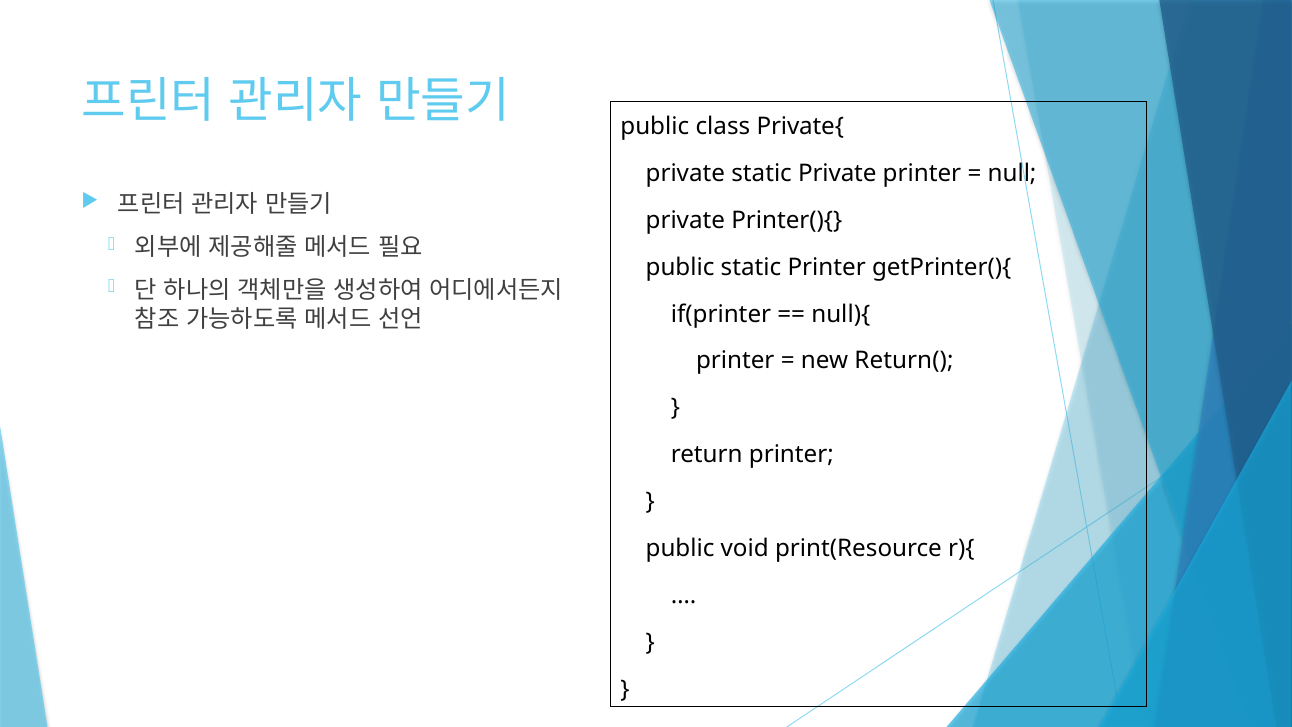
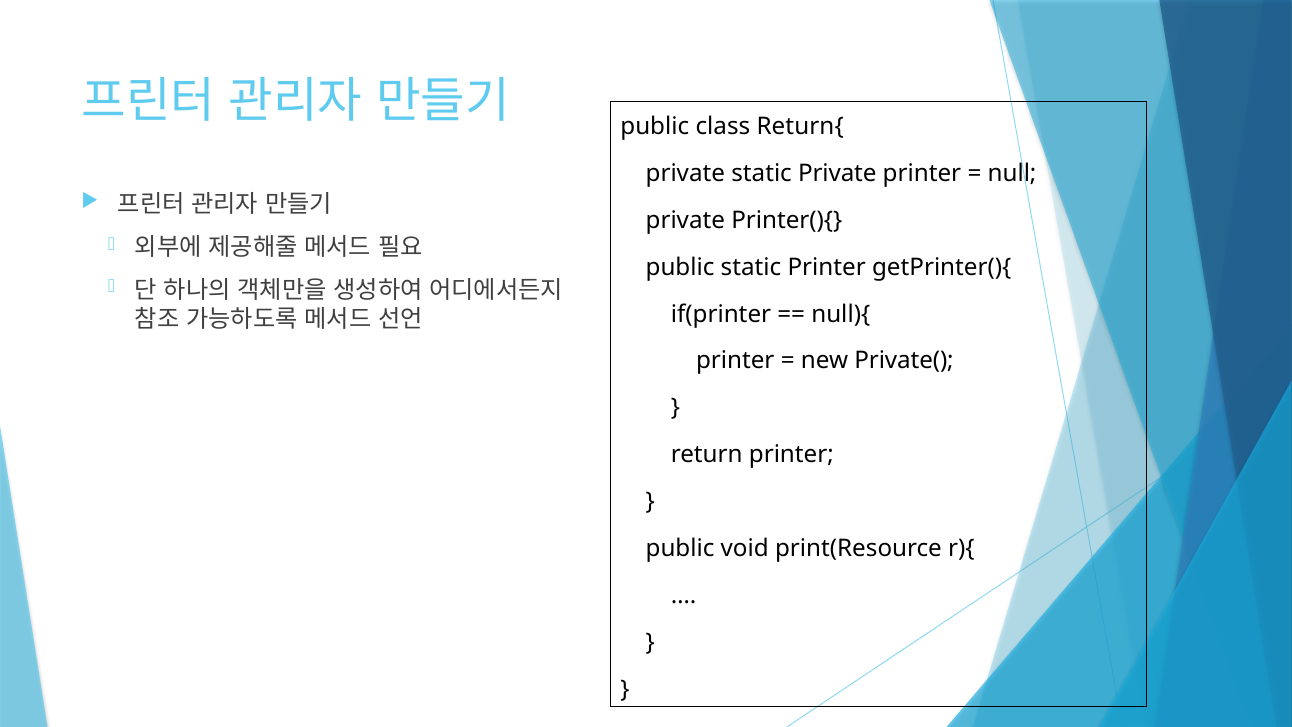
Private{: Private{ -> Return{ (800, 126)
Return(: Return( -> Private( (904, 361)
